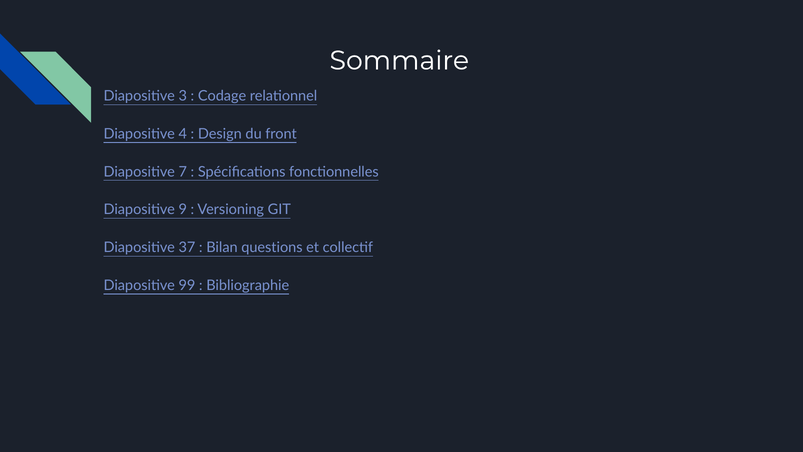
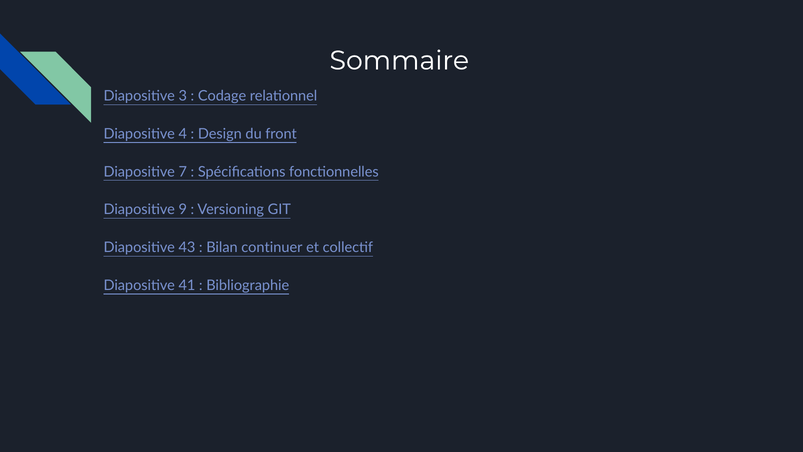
37: 37 -> 43 (187, 247)
questions: questions -> continuer (272, 247)
99: 99 -> 41 (187, 285)
